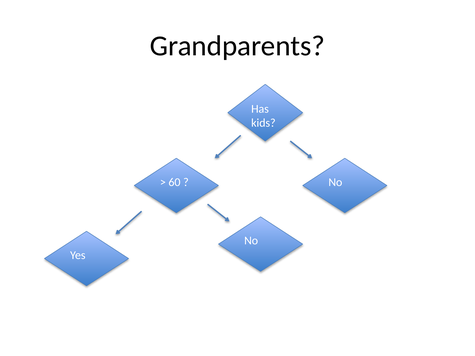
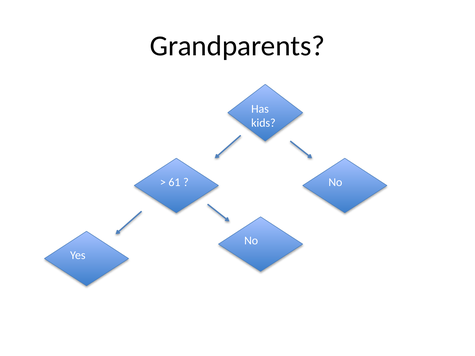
60: 60 -> 61 (174, 182)
